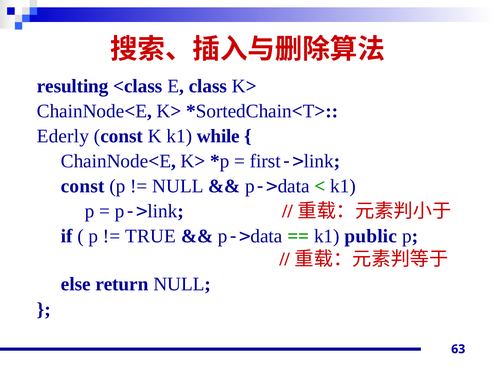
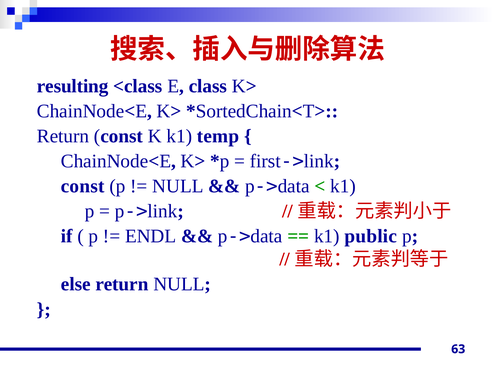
Ederly: Ederly -> Return (63, 136)
while: while -> temp (218, 136)
TRUE: TRUE -> ENDL (151, 236)
